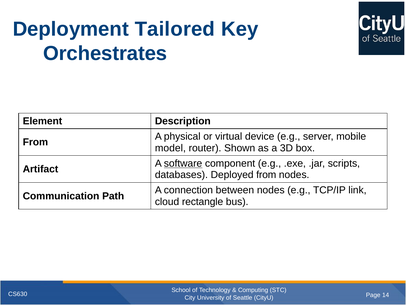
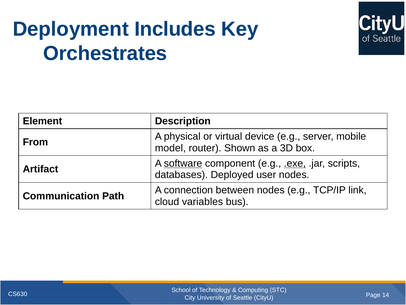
Tailored: Tailored -> Includes (175, 29)
.exe underline: none -> present (295, 163)
Deployed from: from -> user (266, 175)
rectangle: rectangle -> variables (202, 201)
